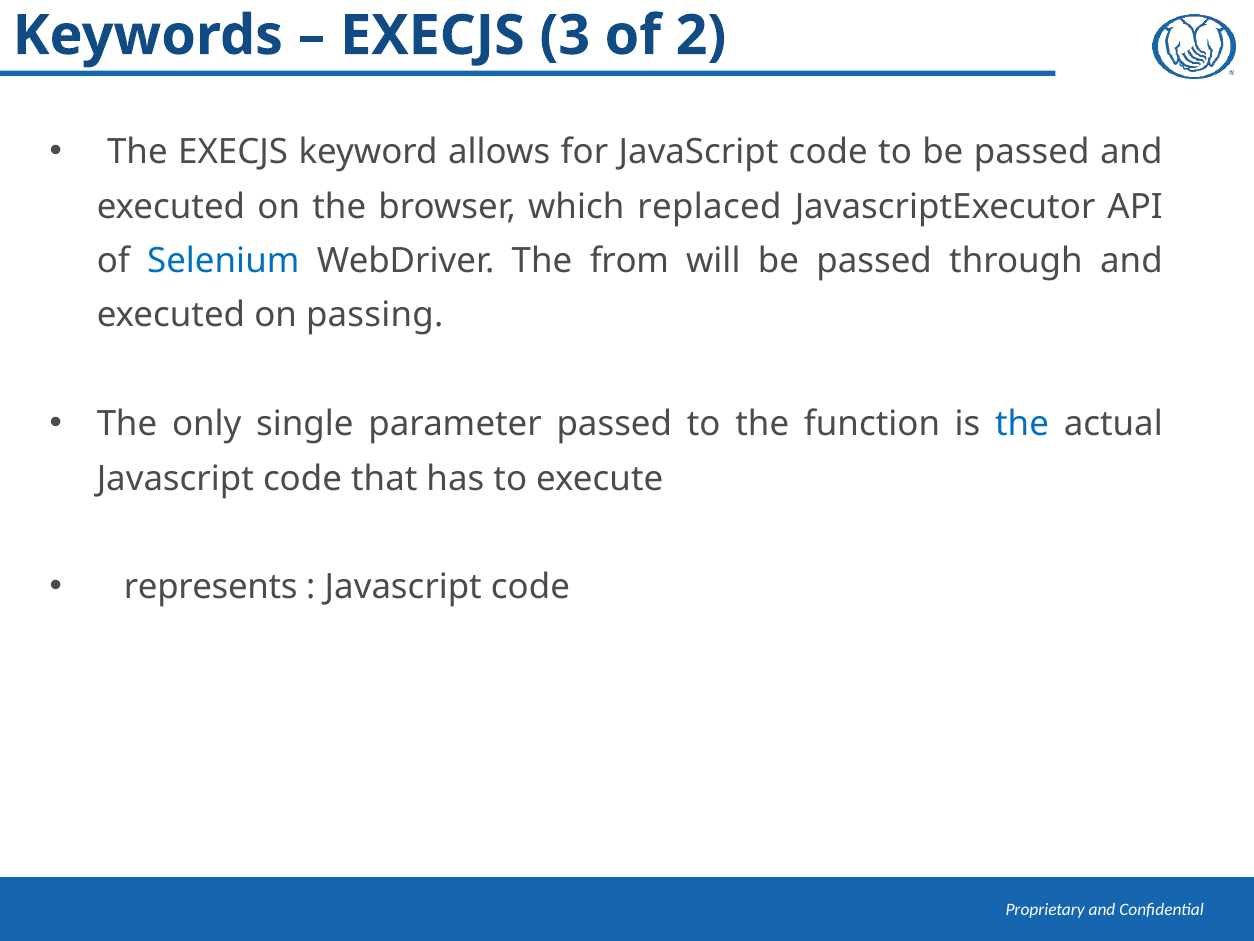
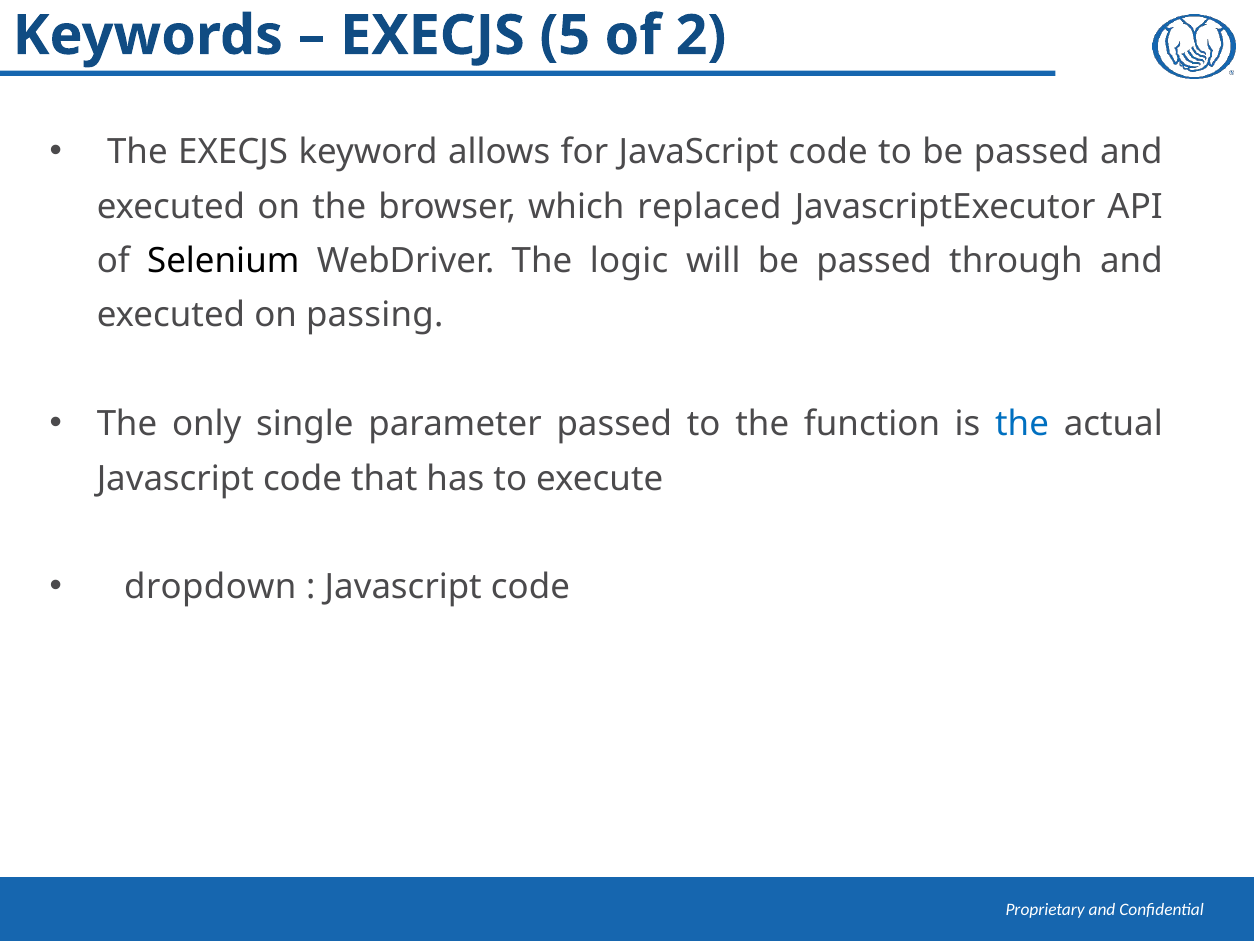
3: 3 -> 5 (565, 36)
Selenium colour: blue -> black (223, 261)
from: from -> logic (629, 261)
represents: represents -> dropdown (210, 587)
